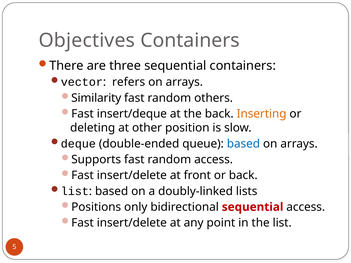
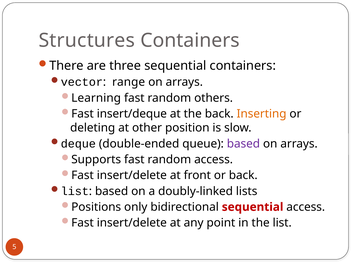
Objectives: Objectives -> Structures (87, 41)
refers: refers -> range (129, 82)
Similarity: Similarity -> Learning (96, 98)
based colour: blue -> purple (243, 144)
